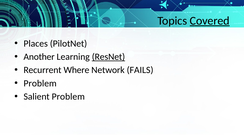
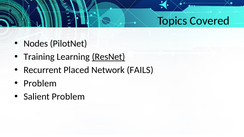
Covered underline: present -> none (210, 21)
Places: Places -> Nodes (36, 44)
Another: Another -> Training (39, 57)
Where: Where -> Placed (76, 70)
